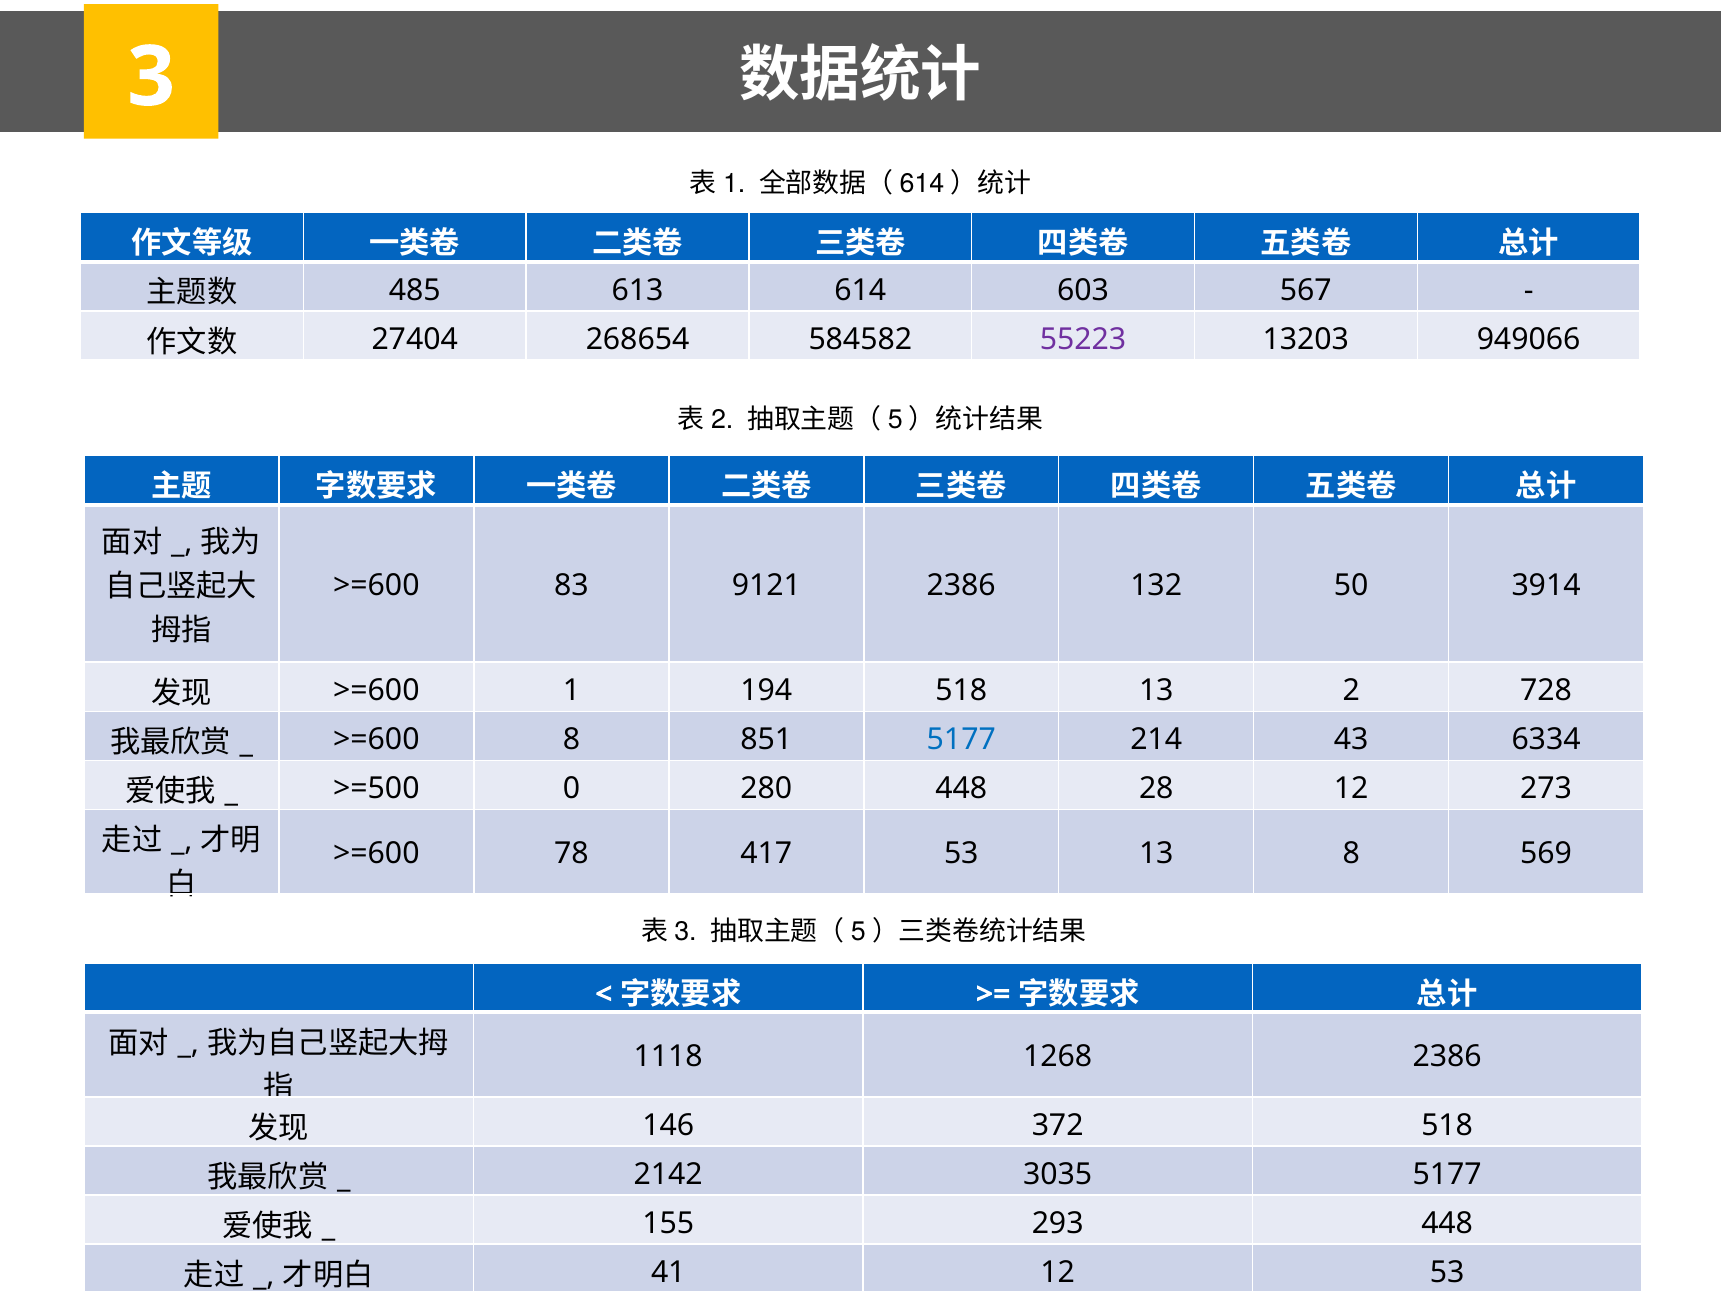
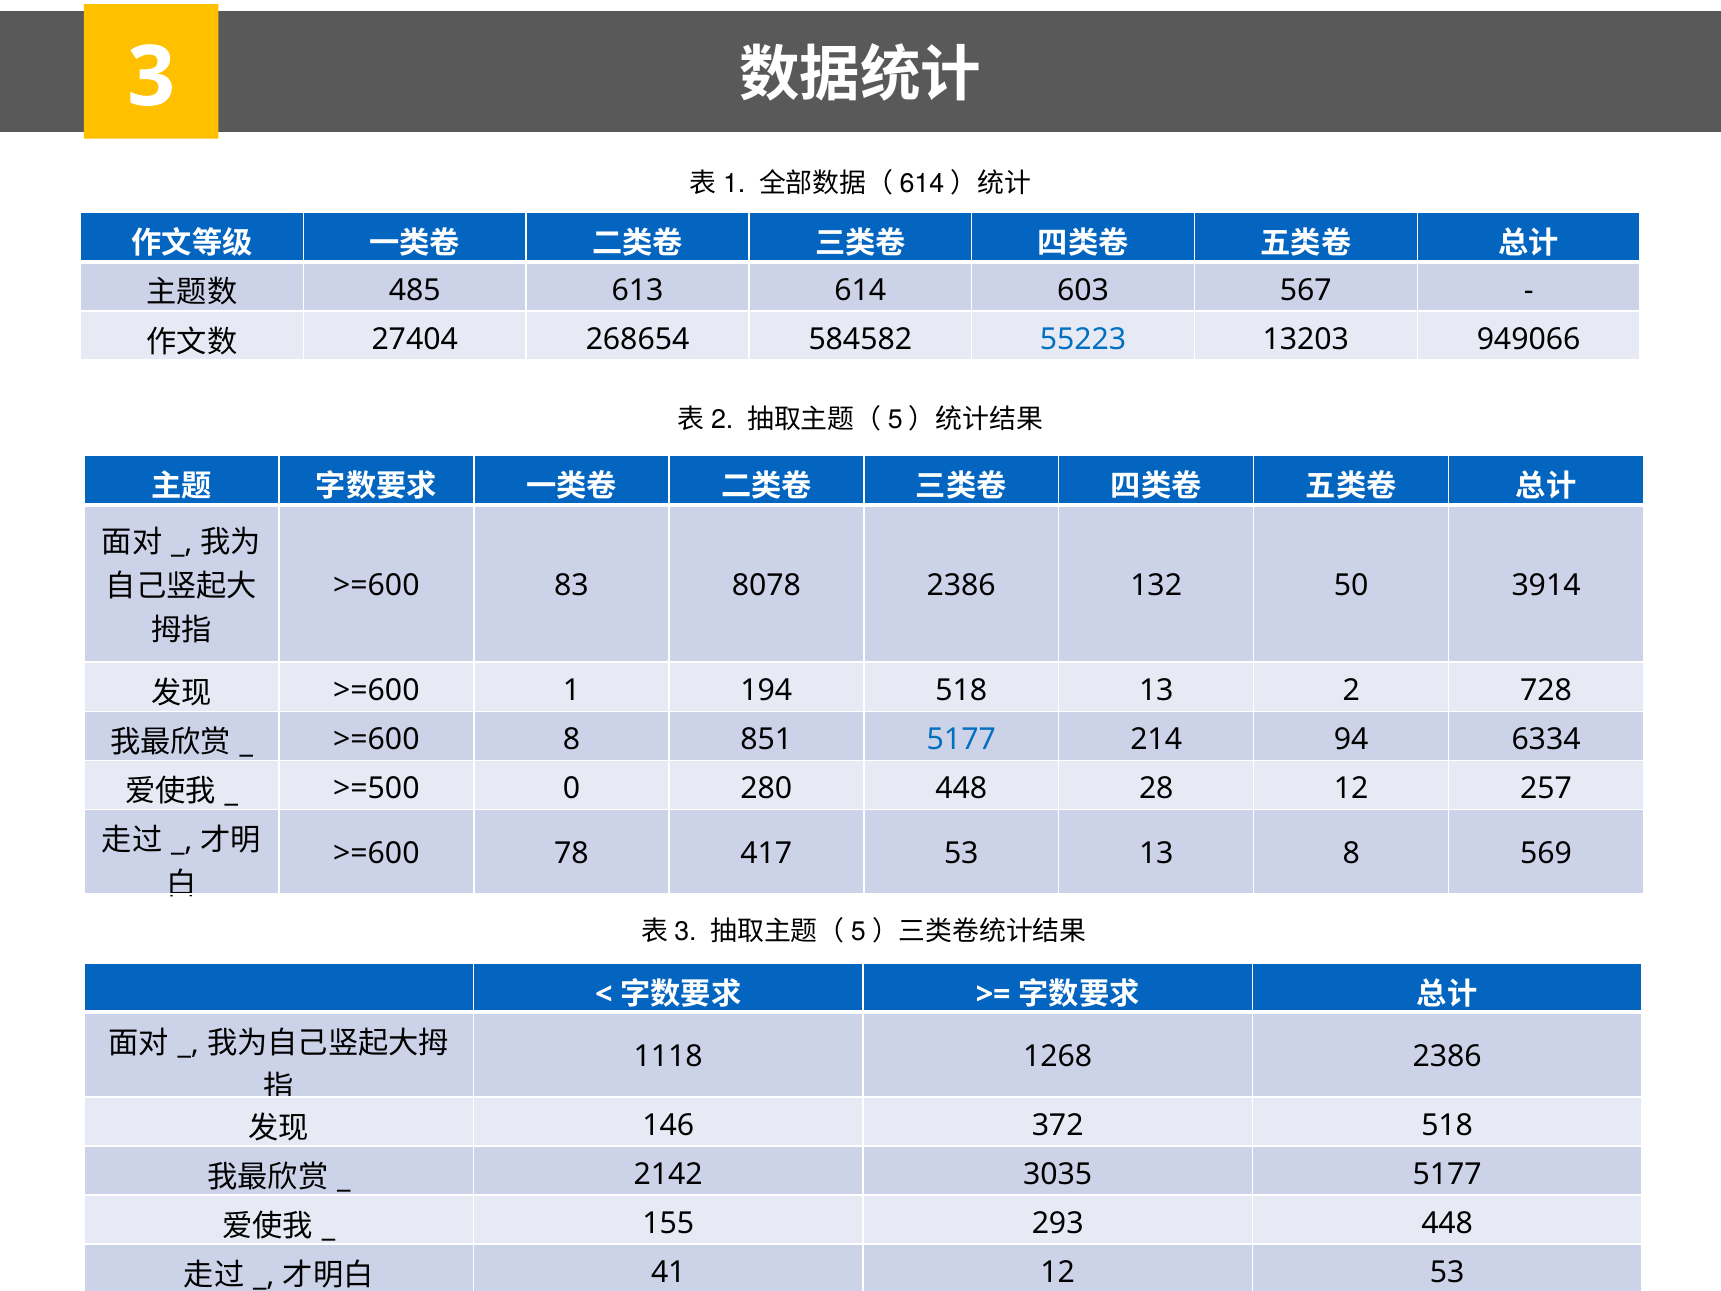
55223 colour: purple -> blue (1083, 339)
9121: 9121 -> 8078 (766, 585)
43: 43 -> 94 (1351, 739)
273: 273 -> 257 (1546, 788)
